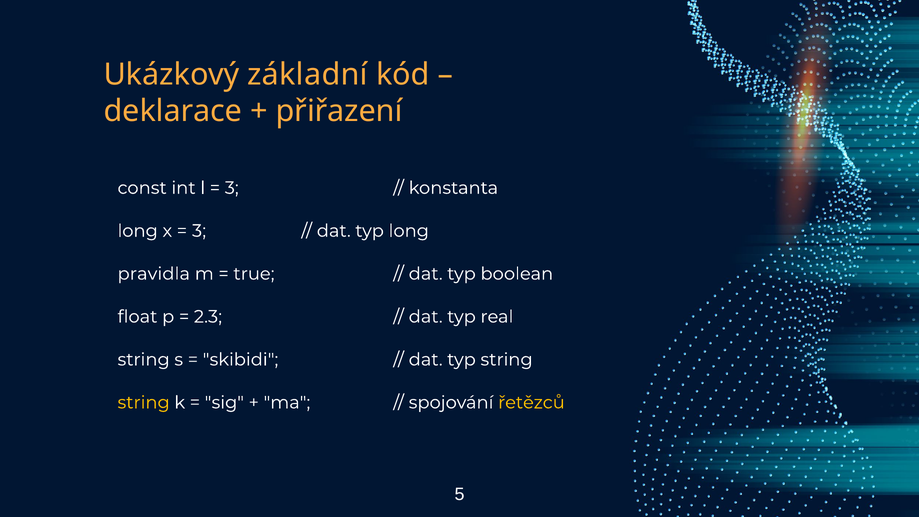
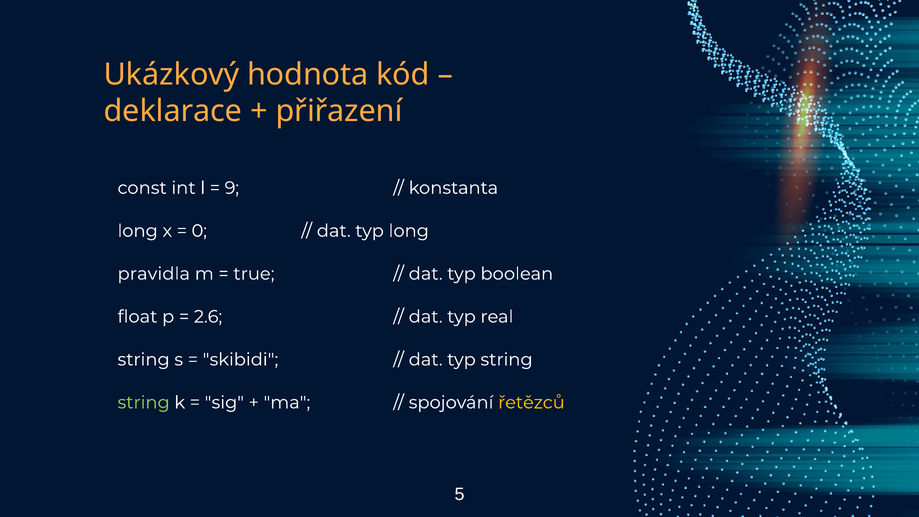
základní: základní -> hodnota (308, 74)
3: 3 -> 9 (232, 188)
3: 3 -> 0 (199, 231)
2.3: 2.3 -> 2.6 (208, 317)
string colour: yellow -> light green (144, 402)
